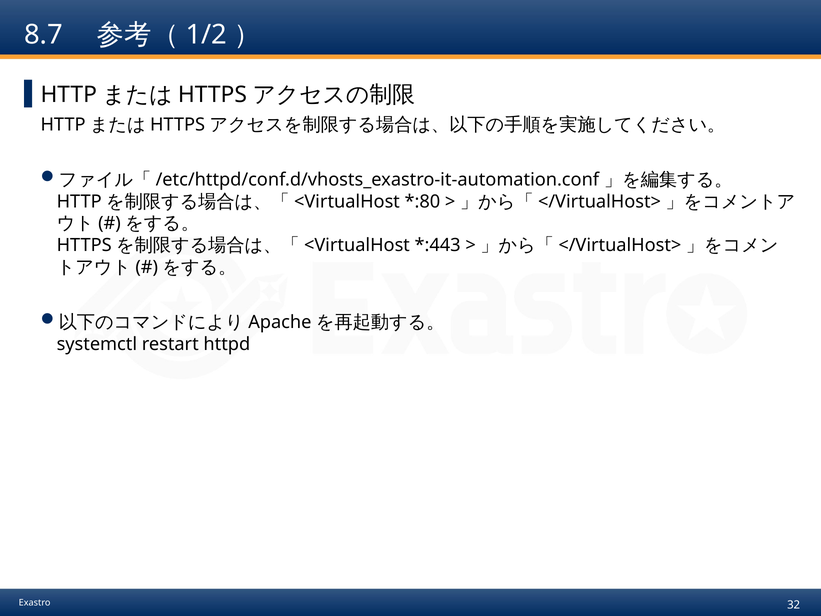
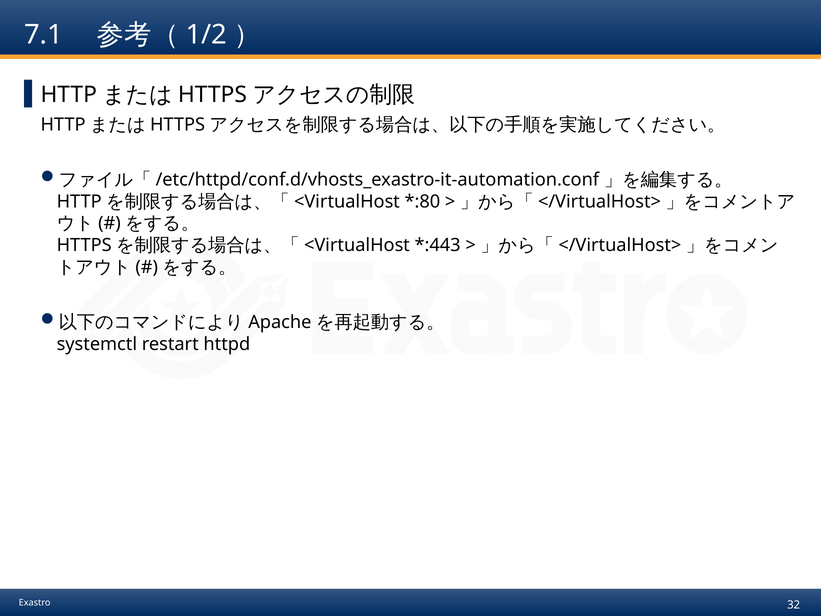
8.7: 8.7 -> 7.1 (44, 35)
